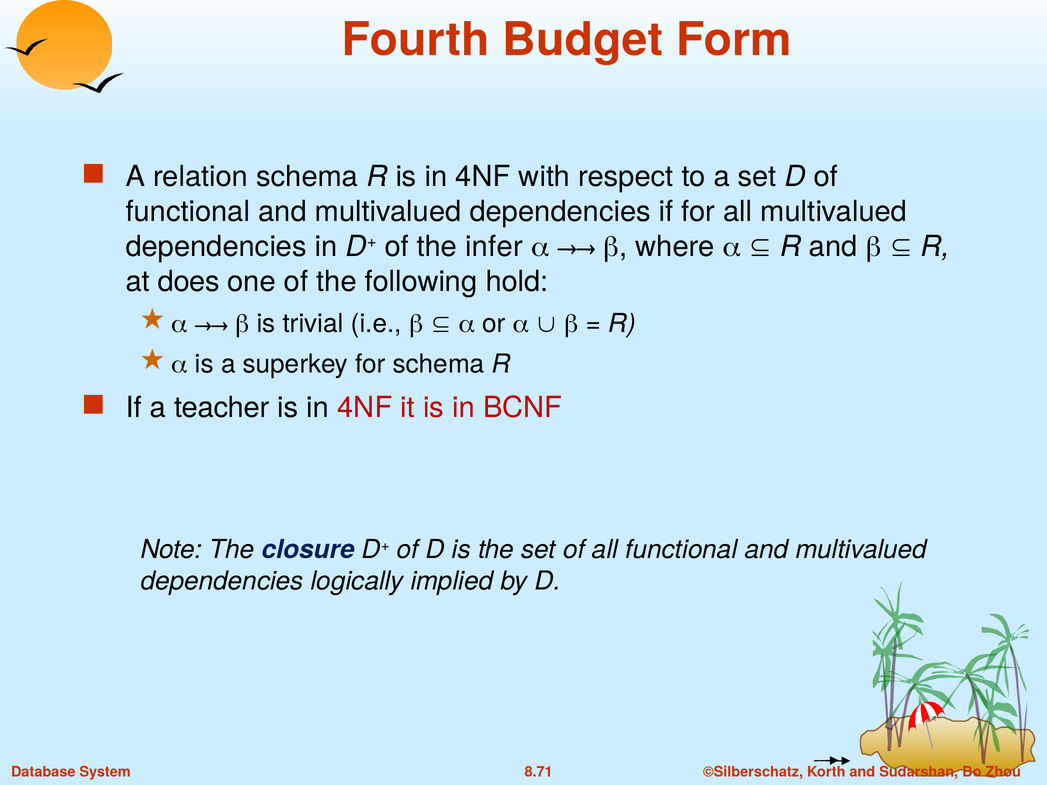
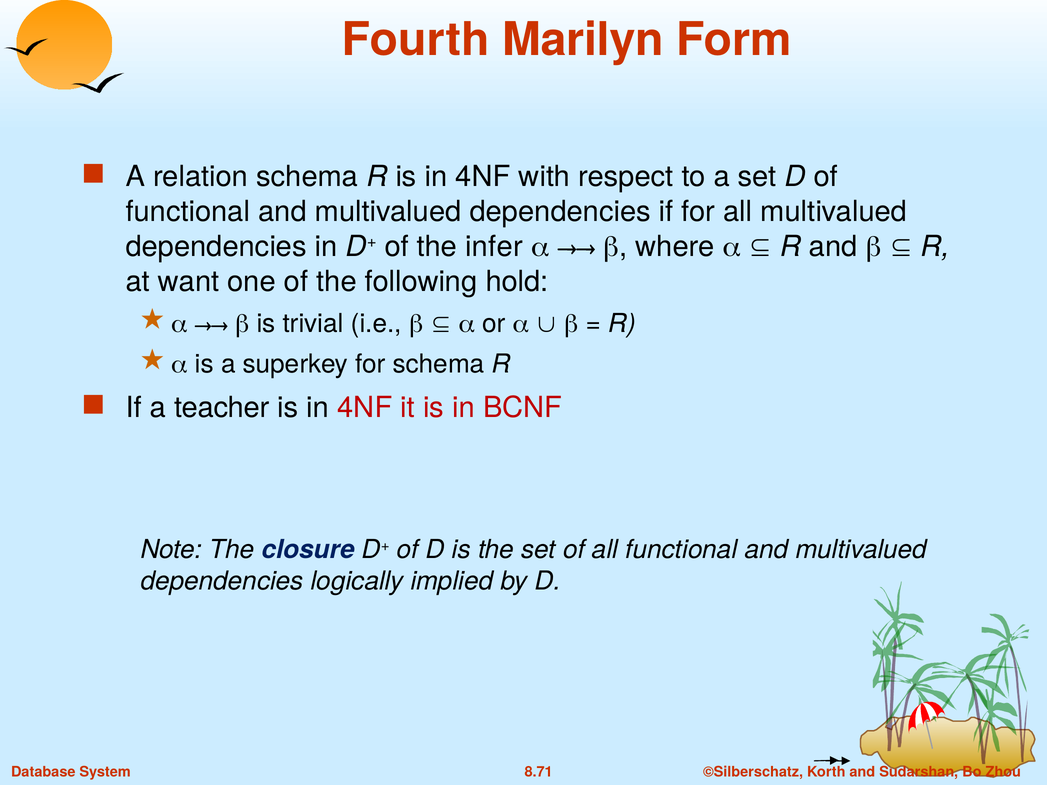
Budget: Budget -> Marilyn (583, 40)
does: does -> want (189, 281)
